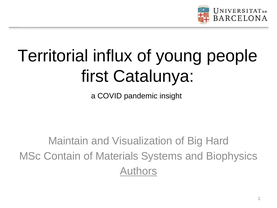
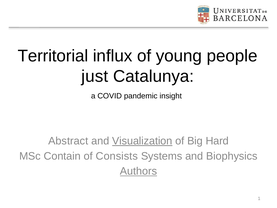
first: first -> just (95, 76)
Maintain: Maintain -> Abstract (68, 141)
Visualization underline: none -> present (142, 141)
Materials: Materials -> Consists (117, 156)
